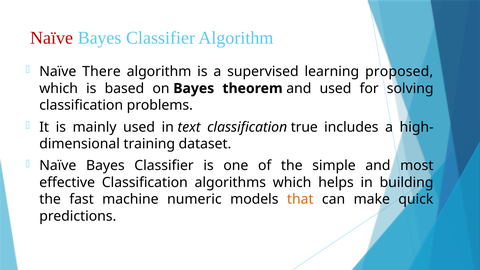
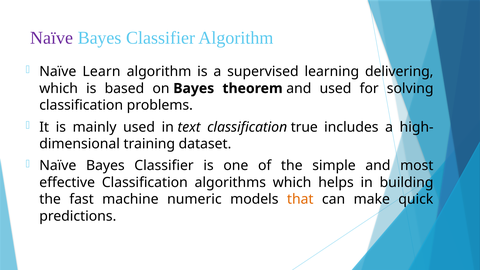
Naïve colour: red -> purple (52, 38)
There: There -> Learn (101, 72)
proposed: proposed -> delivering (399, 72)
